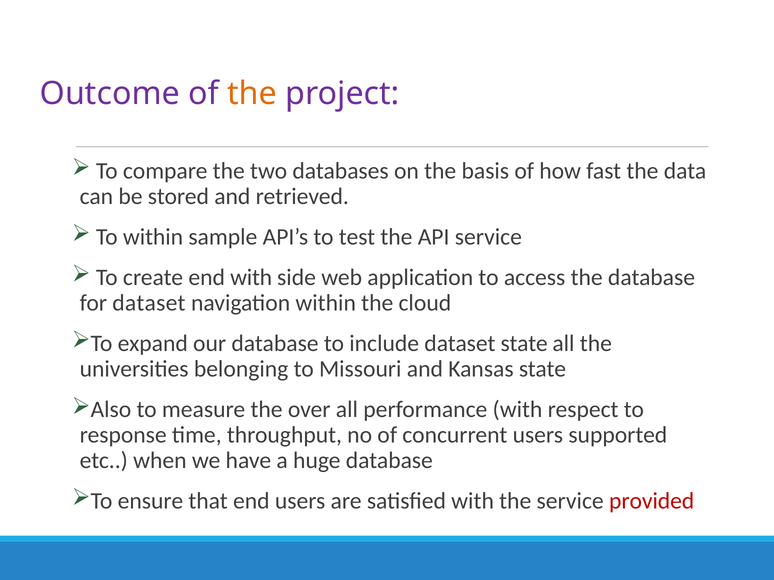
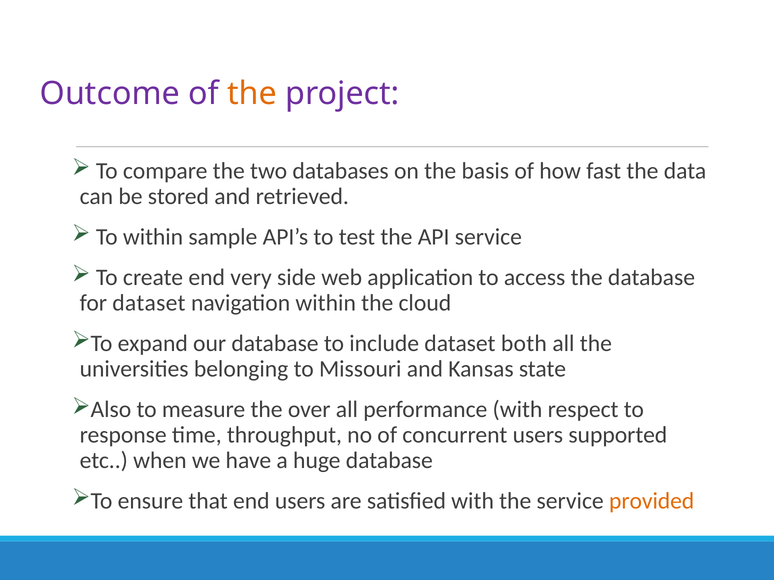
end with: with -> very (251, 278)
dataset state: state -> both (524, 344)
provided colour: red -> orange (652, 502)
